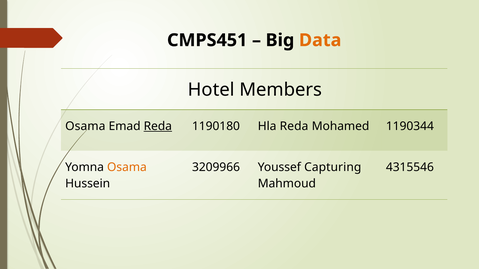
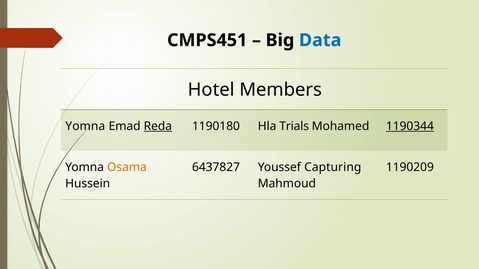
Data colour: orange -> blue (320, 40)
Osama: Osama -> Yomna (85, 126)
Hla Reda: Reda -> Trials (294, 126)
1190344 underline: none -> present (410, 126)
3209966: 3209966 -> 6437827 (216, 168)
4315546: 4315546 -> 1190209 (410, 168)
